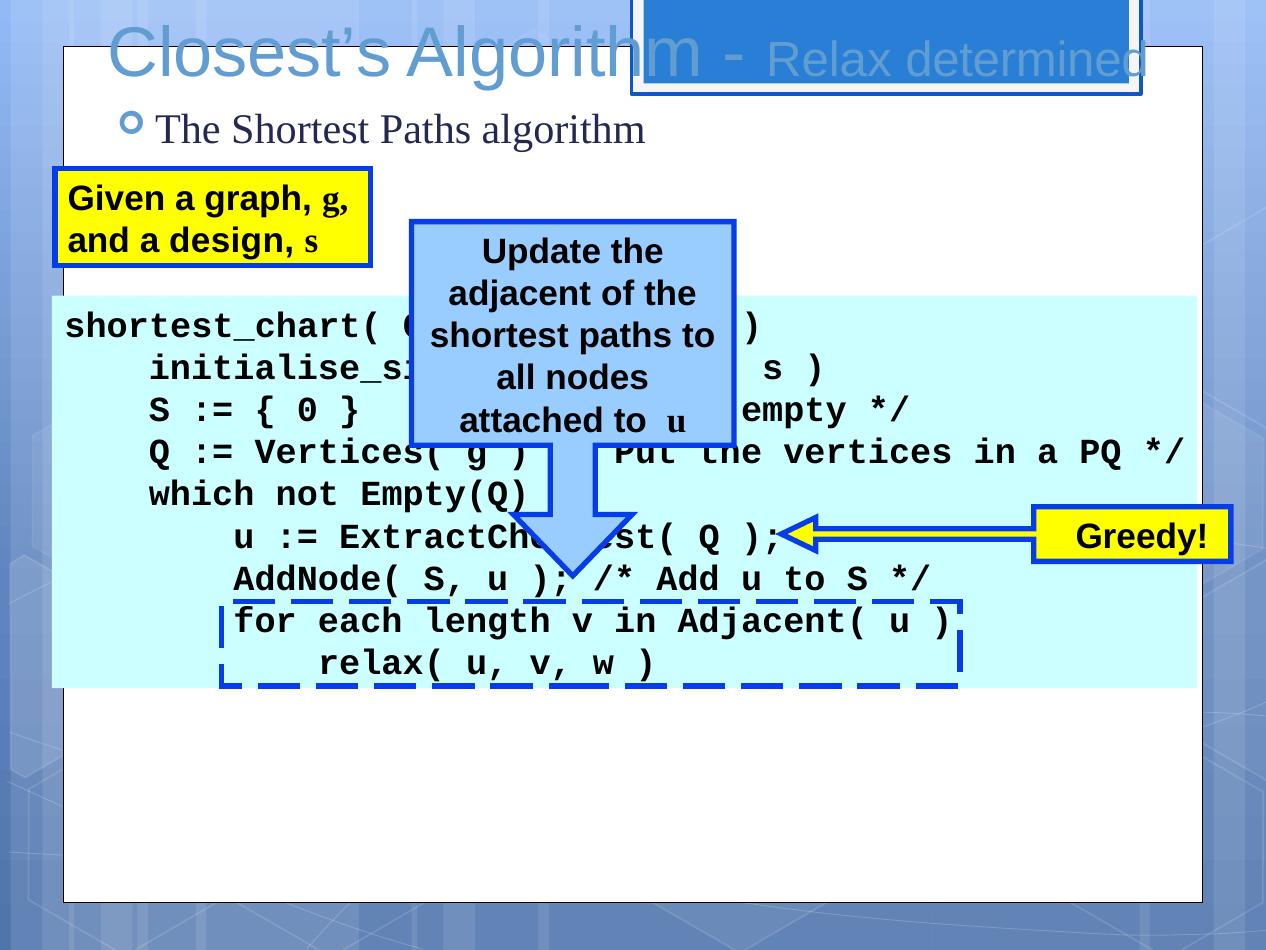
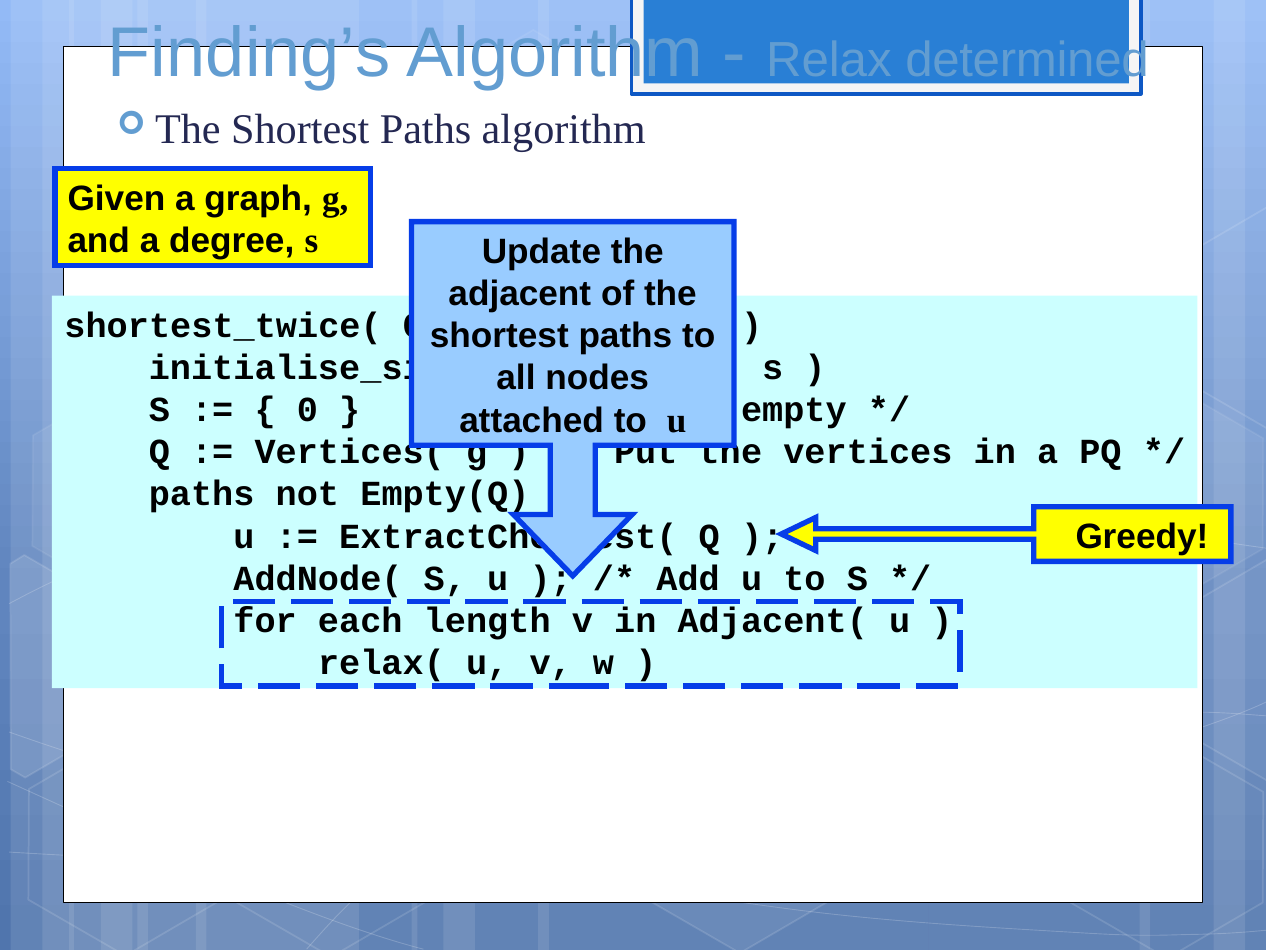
Closest’s: Closest’s -> Finding’s (249, 53)
design: design -> degree (232, 241)
shortest_chart(: shortest_chart( -> shortest_twice( (223, 325)
which: which -> paths (202, 494)
